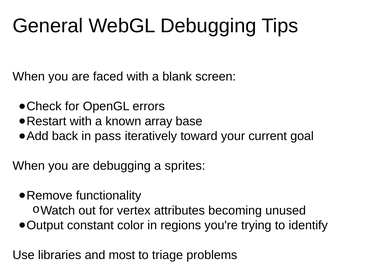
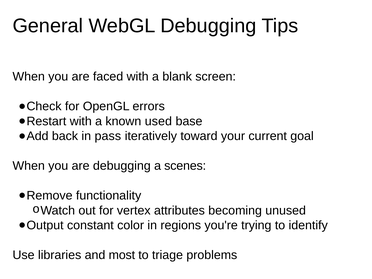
array: array -> used (158, 121)
sprites: sprites -> scenes (185, 166)
